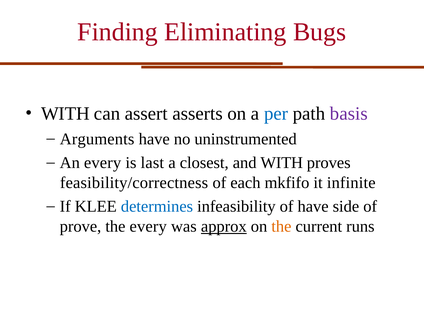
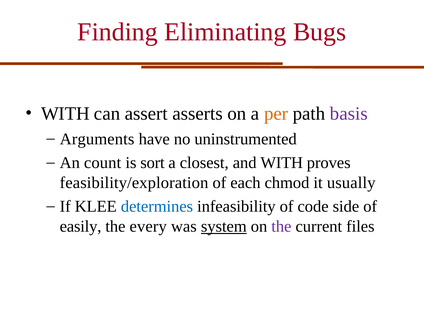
per colour: blue -> orange (276, 114)
An every: every -> count (103, 163)
last: last -> sort (153, 163)
feasibility/correctness: feasibility/correctness -> feasibility/exploration (134, 183)
mkfifo: mkfifo -> chmod (287, 183)
infinite: infinite -> usually (351, 183)
of have: have -> code (313, 207)
prove: prove -> easily (81, 226)
approx: approx -> system (224, 226)
the colour: orange -> purple (281, 226)
runs: runs -> files (360, 226)
